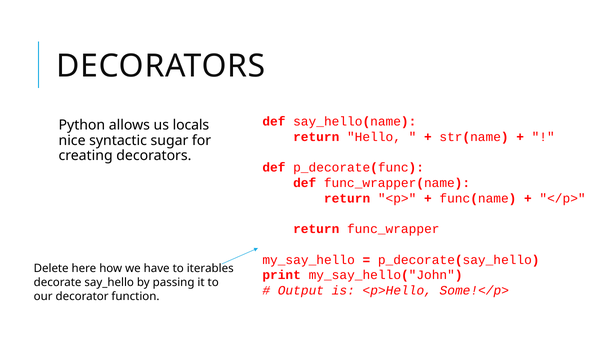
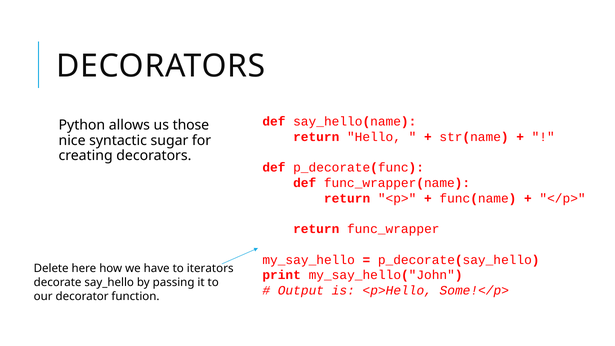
locals: locals -> those (191, 125)
iterables: iterables -> iterators (210, 269)
